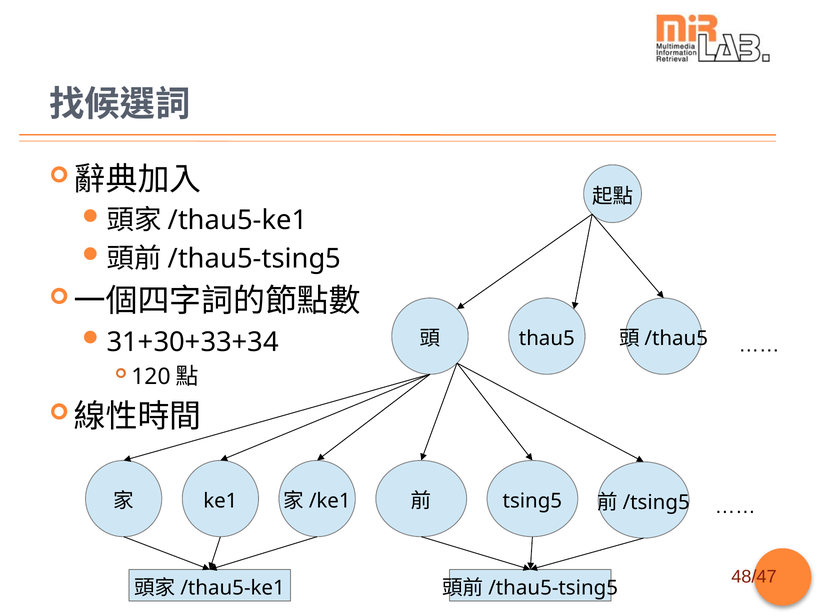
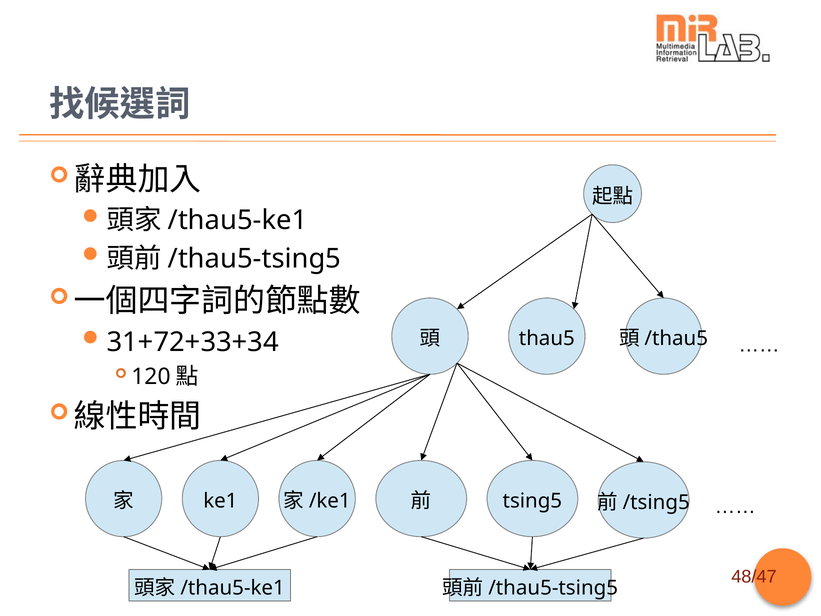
31+30+33+34: 31+30+33+34 -> 31+72+33+34 (193, 342)
